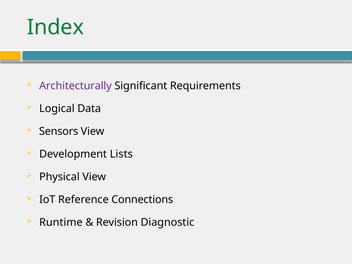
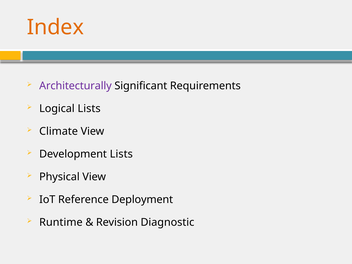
Index colour: green -> orange (55, 27)
Logical Data: Data -> Lists (89, 109)
Sensors: Sensors -> Climate (59, 131)
Connections: Connections -> Deployment (142, 200)
